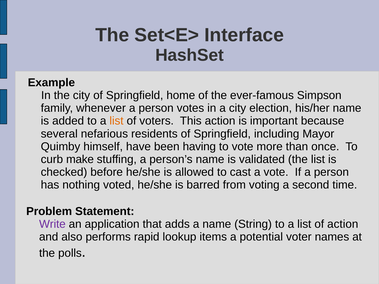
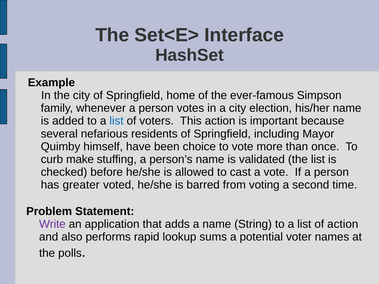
list colour: orange -> blue (116, 121)
having: having -> choice (199, 147)
nothing: nothing -> greater (81, 185)
items: items -> sums (213, 237)
